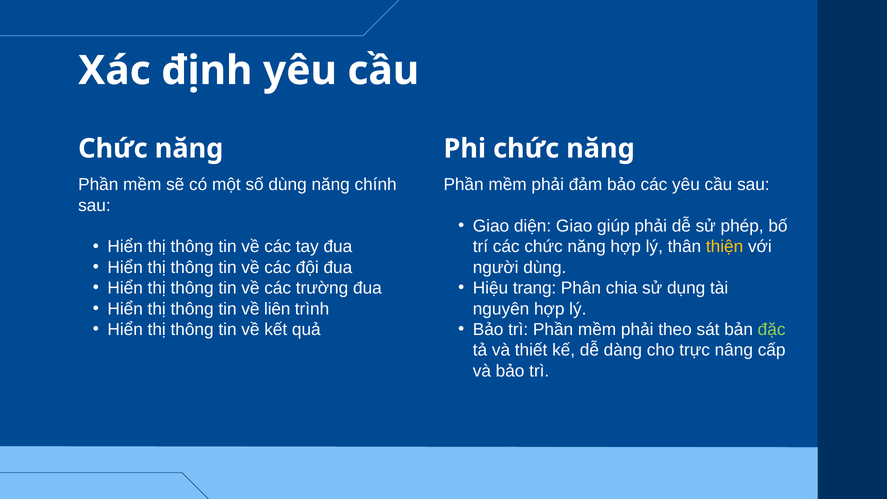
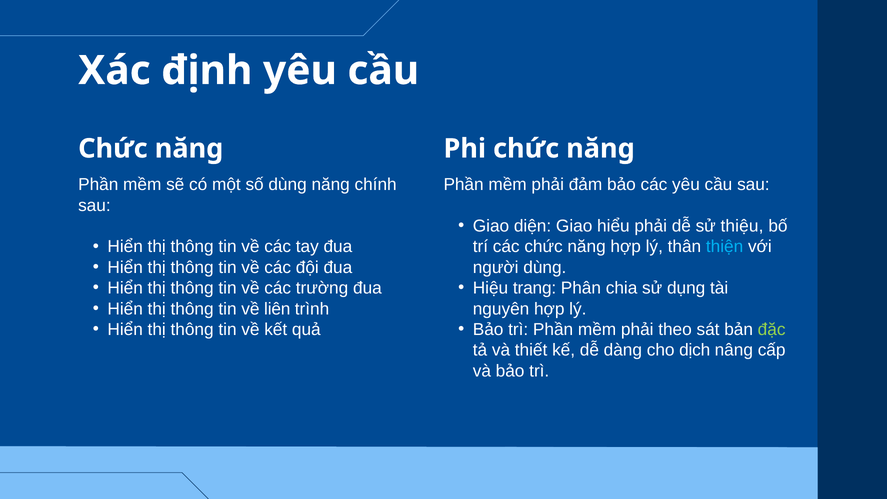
giúp: giúp -> hiểu (613, 226)
phép: phép -> thiệu (742, 226)
thiện colour: yellow -> light blue (725, 247)
trực: trực -> dịch (695, 350)
